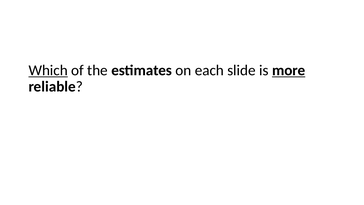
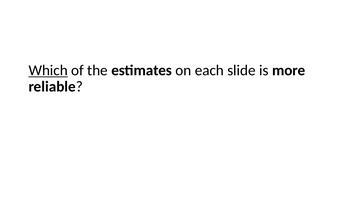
more underline: present -> none (289, 70)
